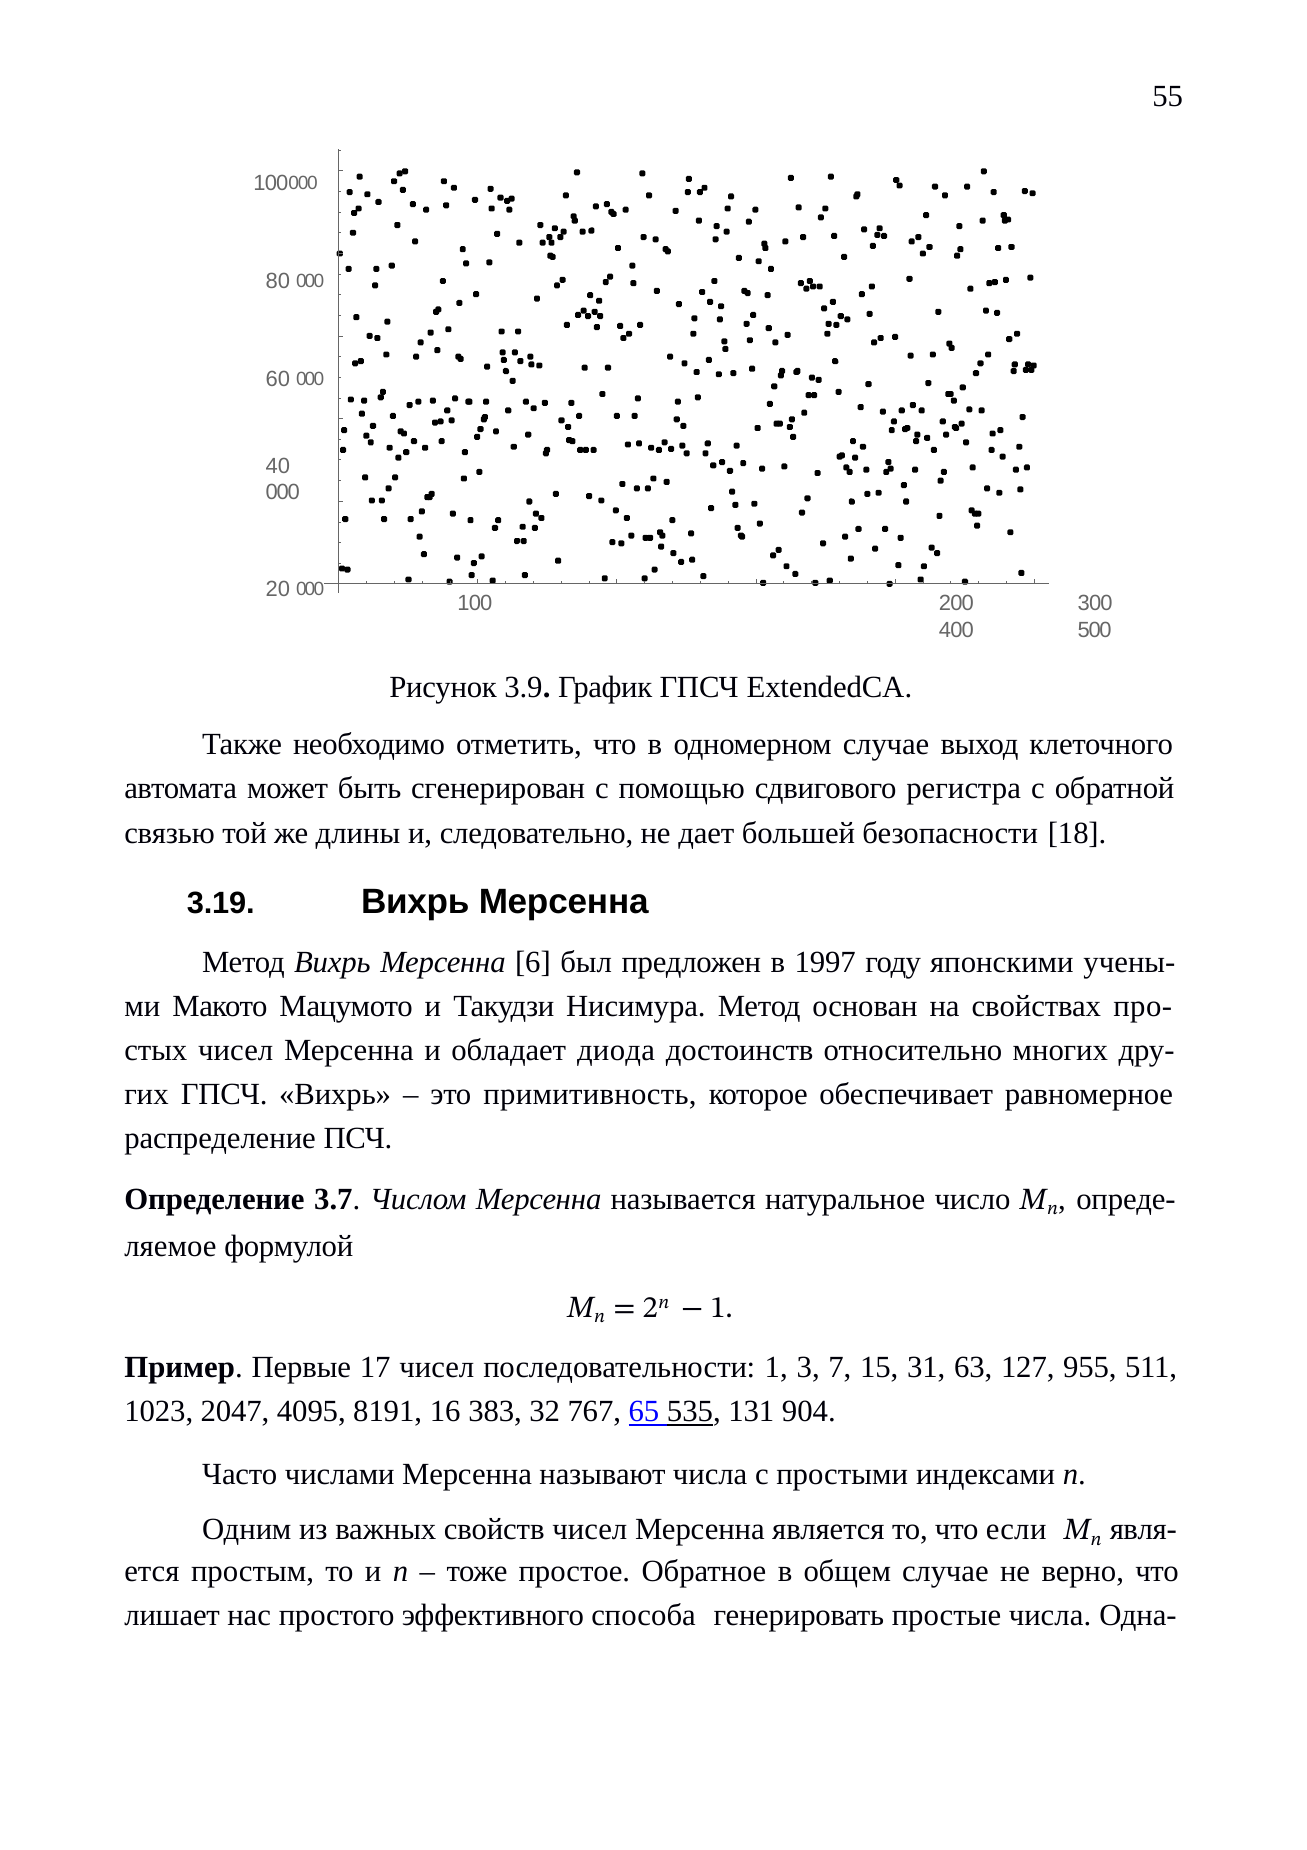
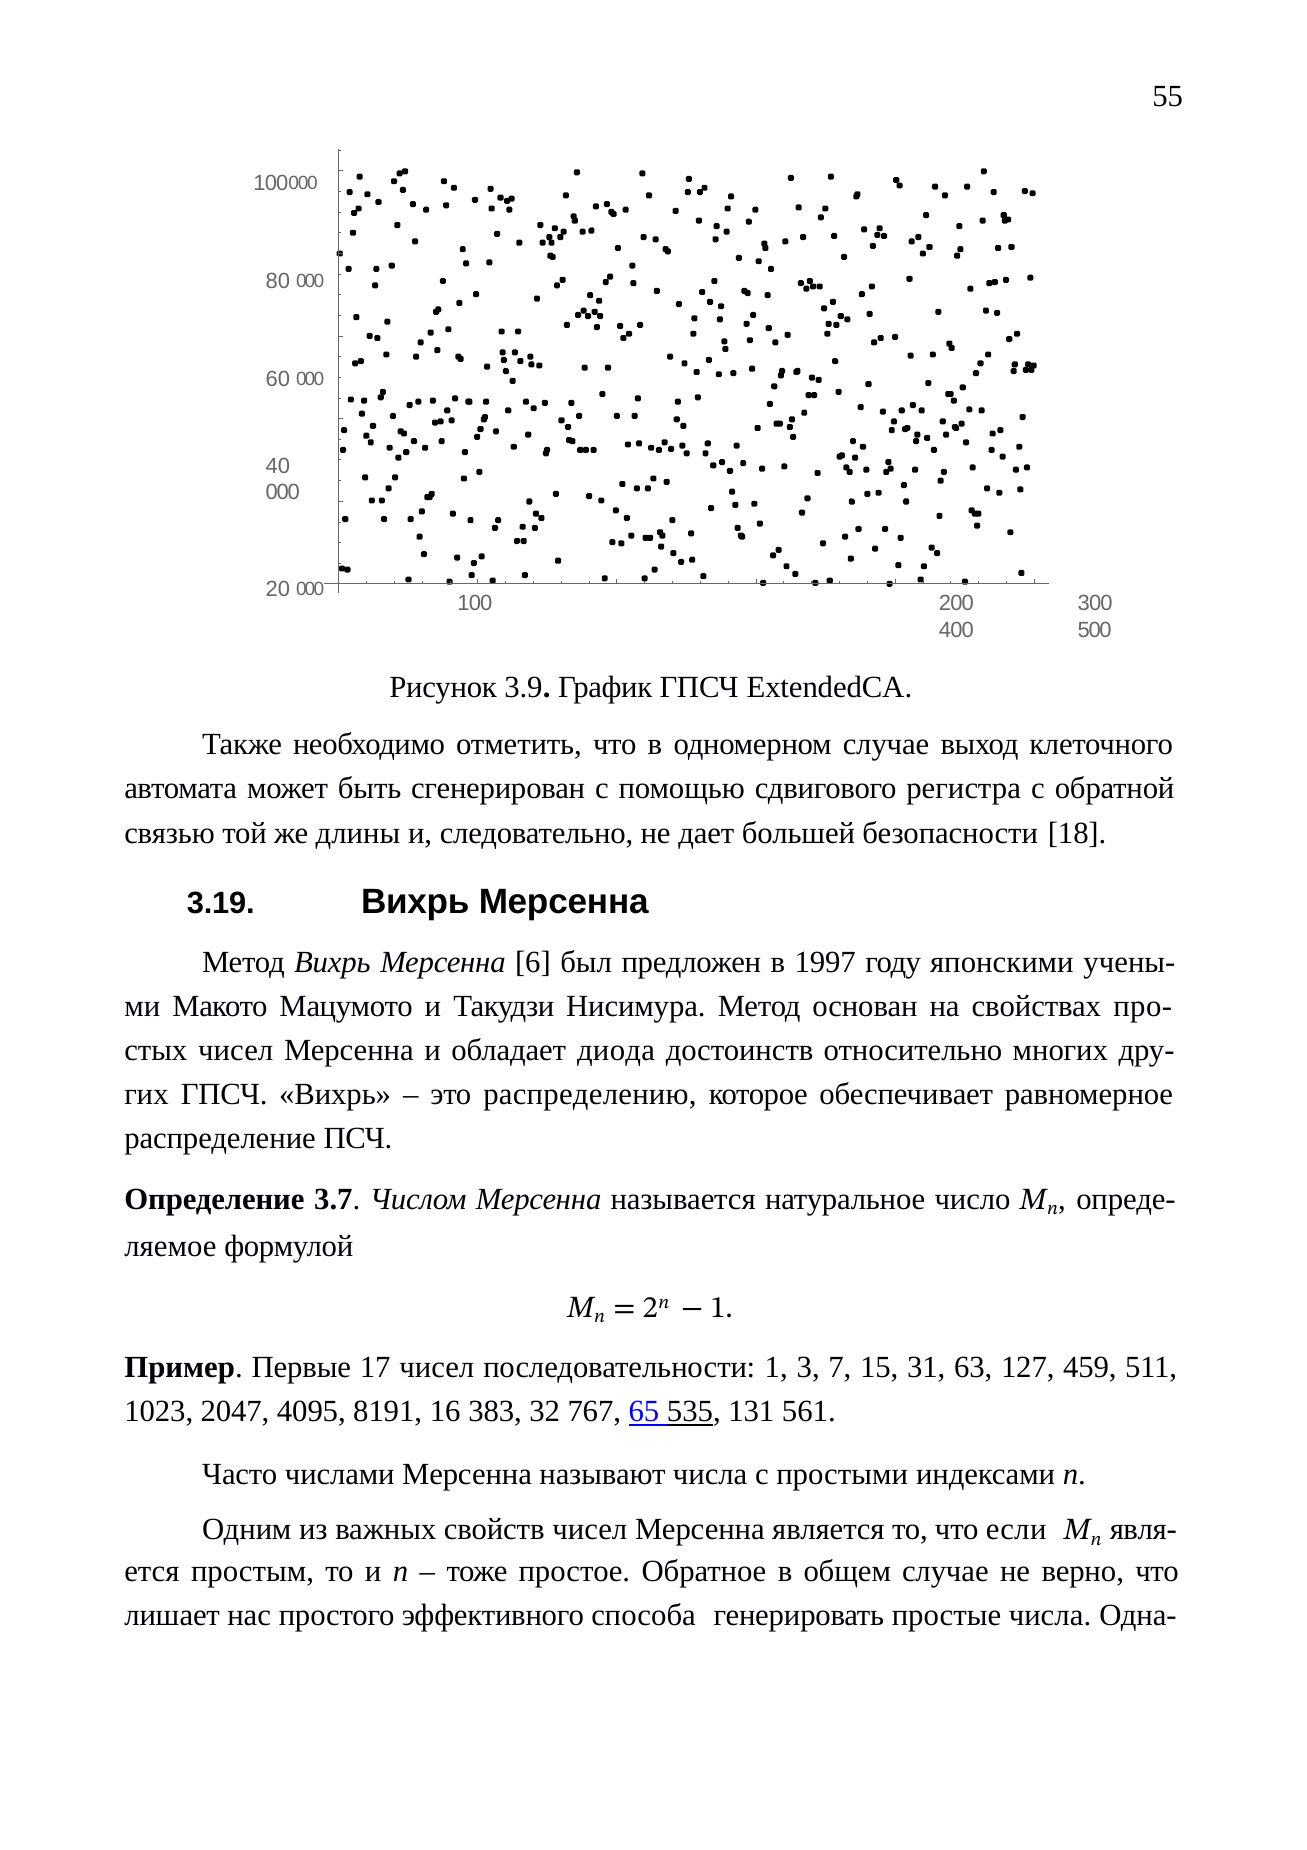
примитивность: примитивность -> распределению (590, 1094)
955: 955 -> 459 (1090, 1367)
904: 904 -> 561 (809, 1411)
